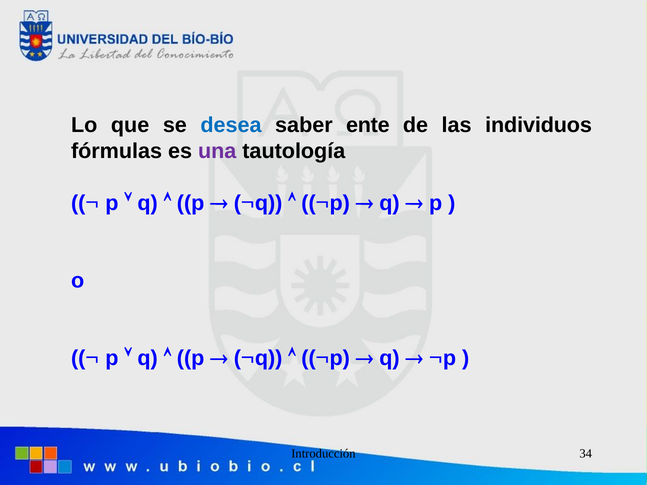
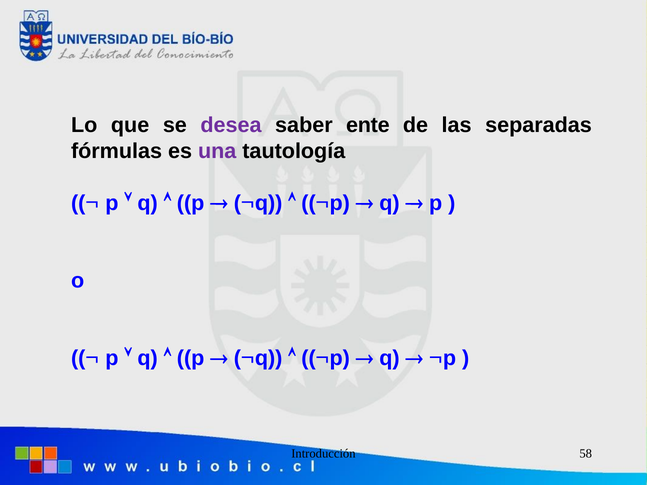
desea colour: blue -> purple (231, 125)
individuos: individuos -> separadas (538, 125)
34: 34 -> 58 (586, 454)
